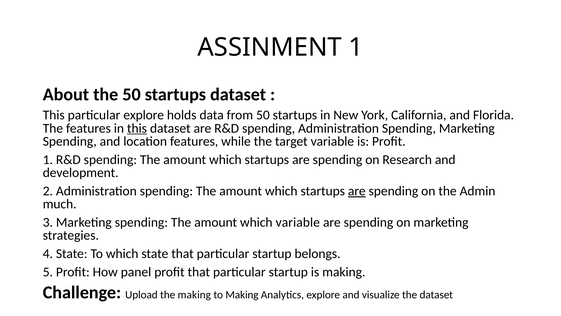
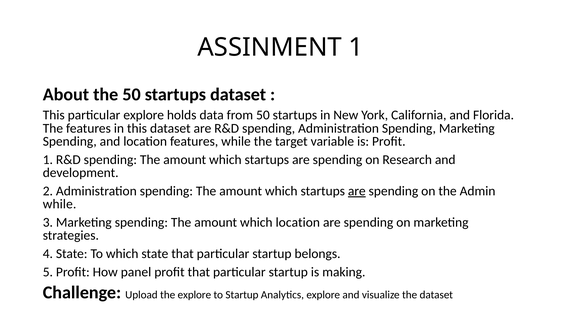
this underline: present -> none (137, 128)
much: much -> while (60, 204)
which variable: variable -> location (298, 222)
the making: making -> explore (194, 295)
to Making: Making -> Startup (242, 295)
